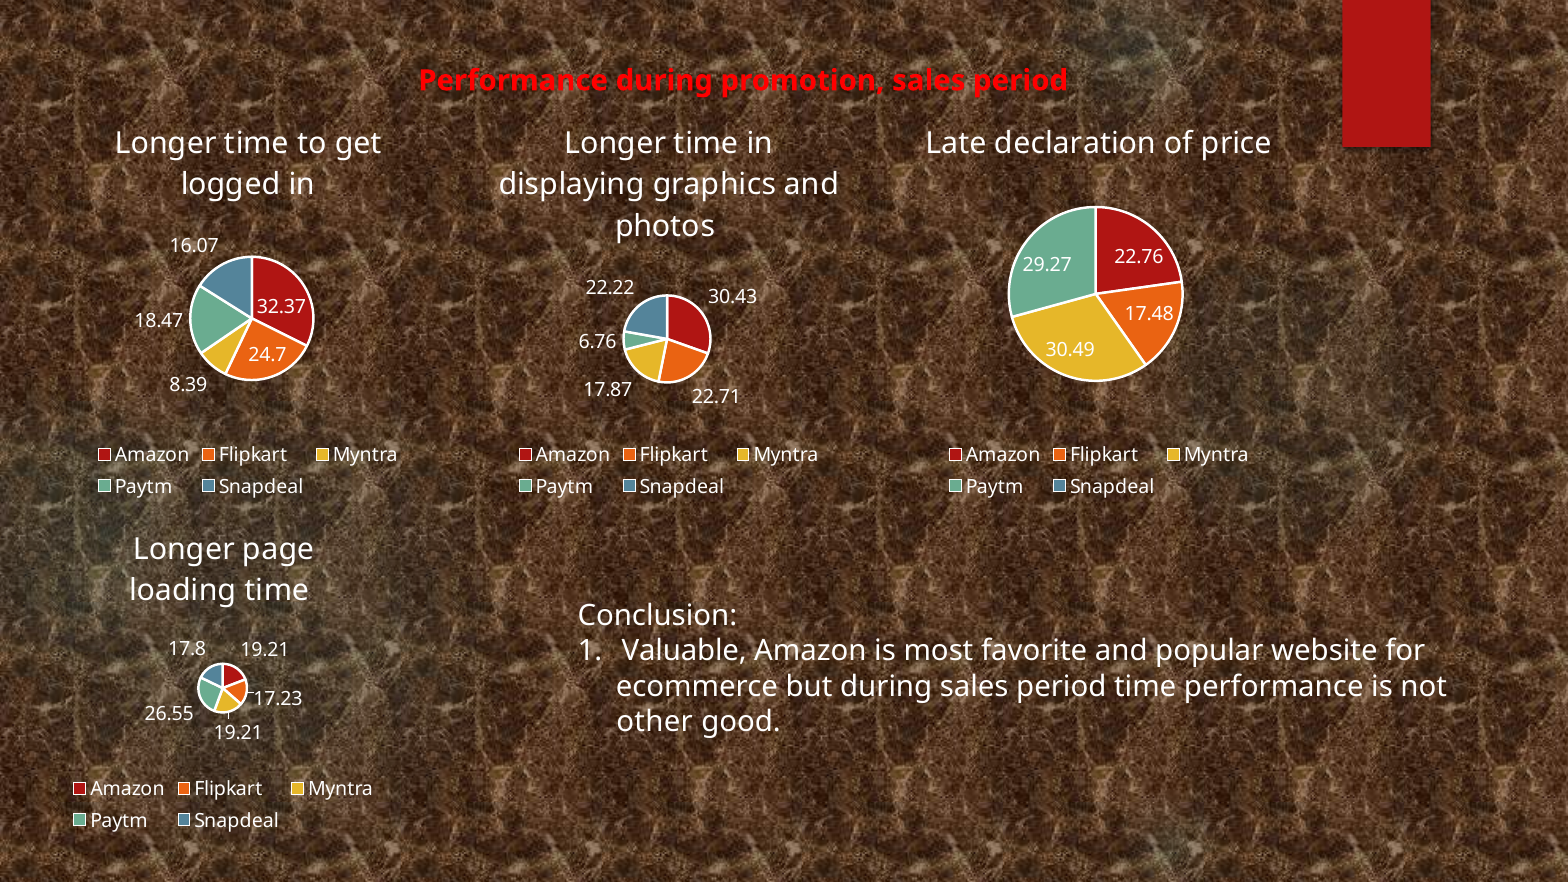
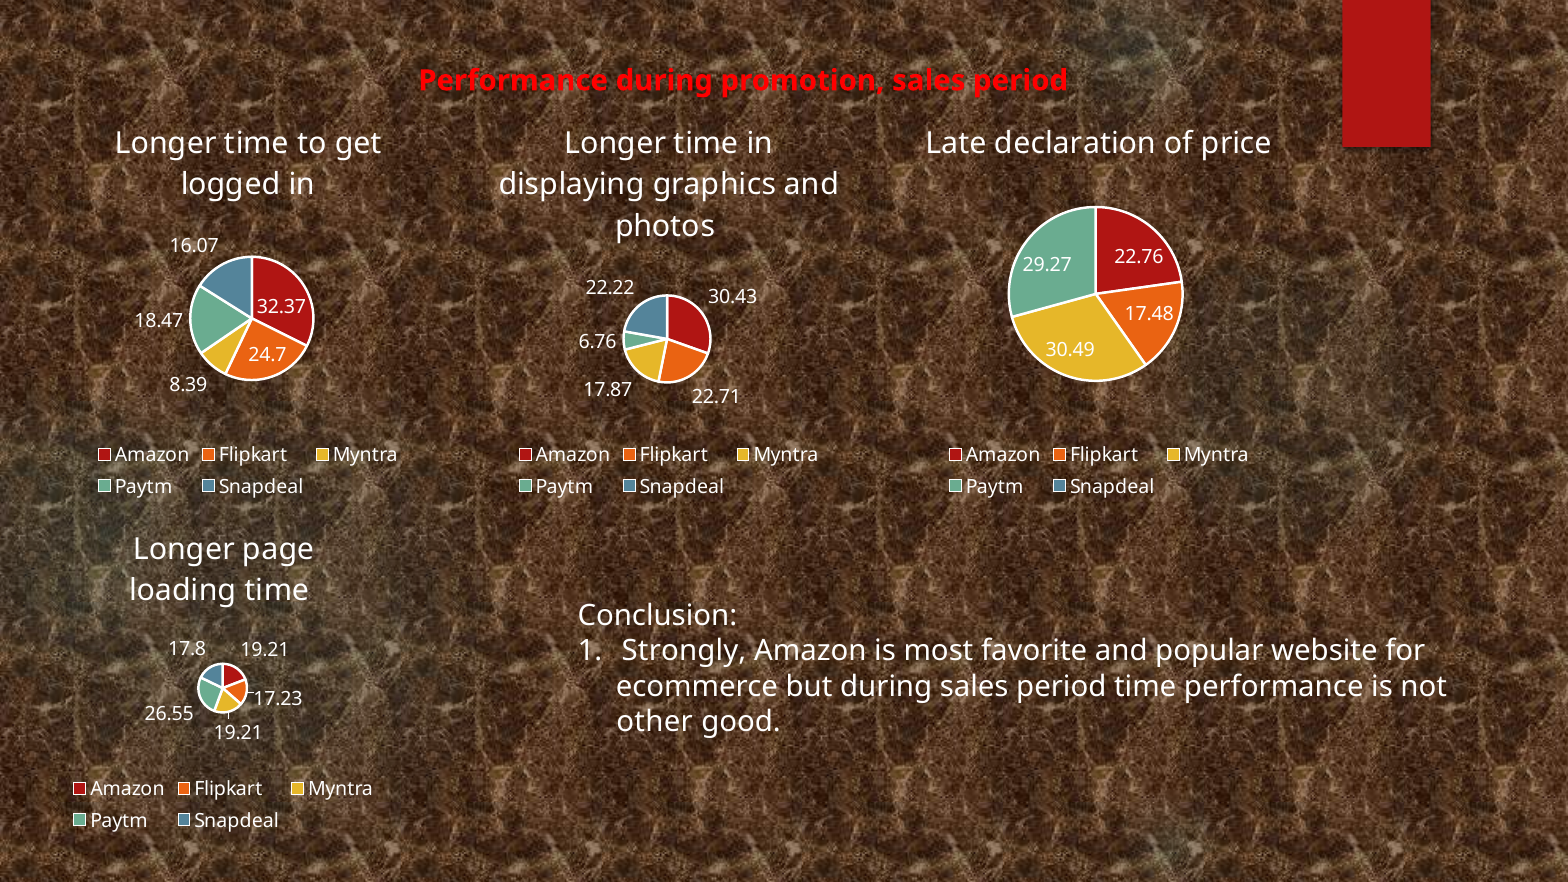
Valuable: Valuable -> Strongly (684, 651)
